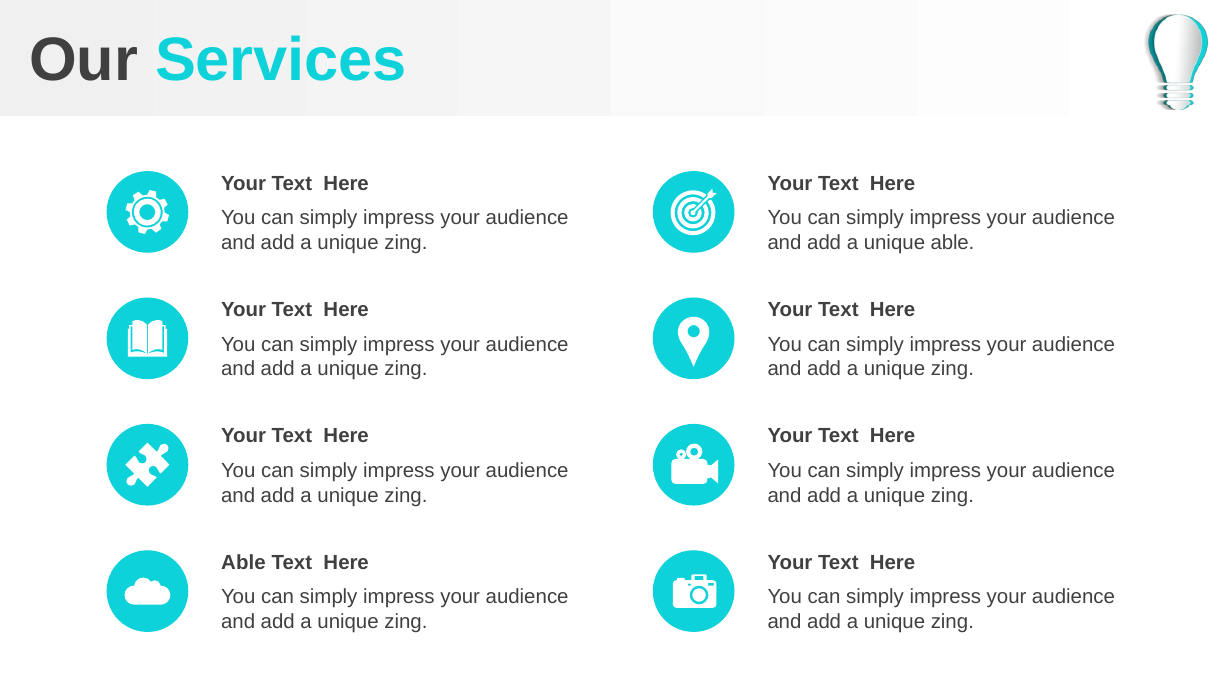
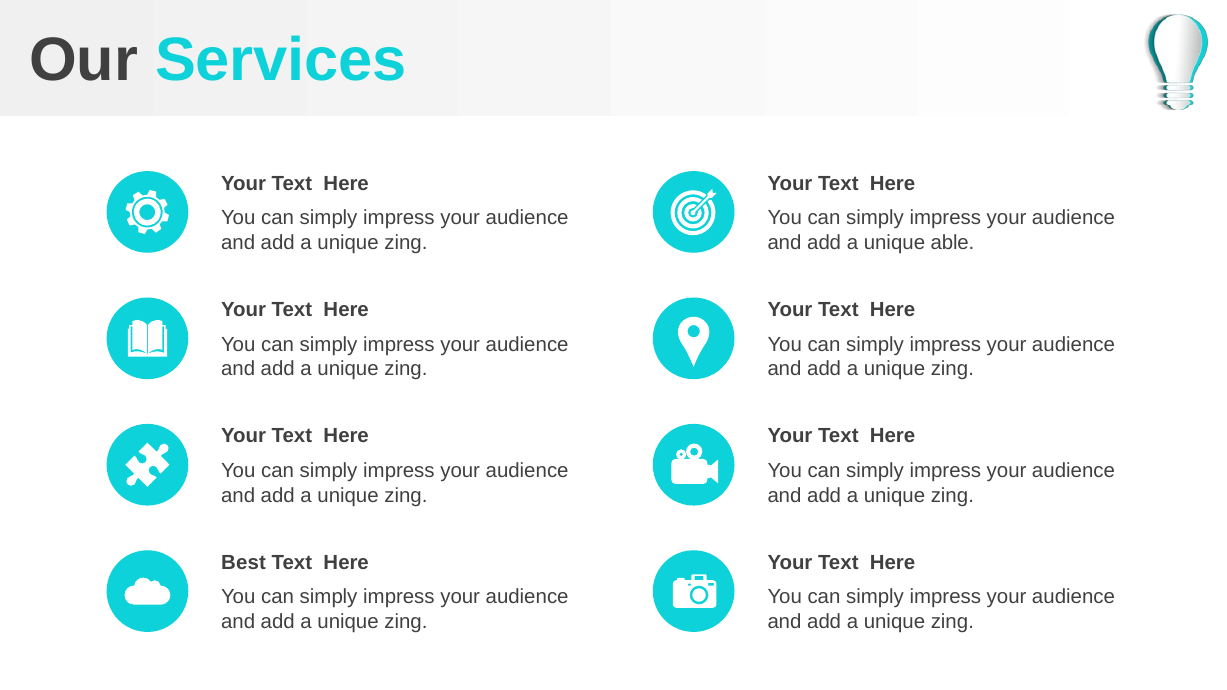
Able: Able -> Best (243, 563)
